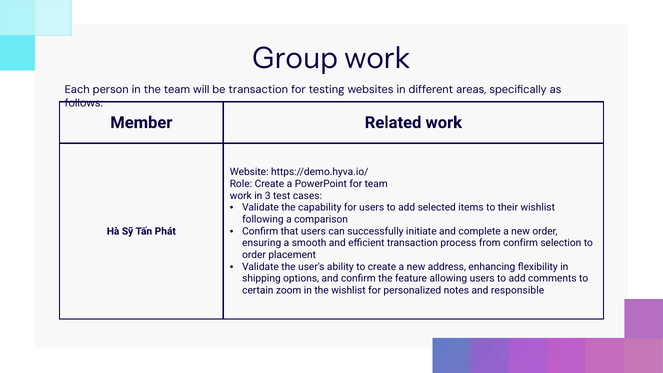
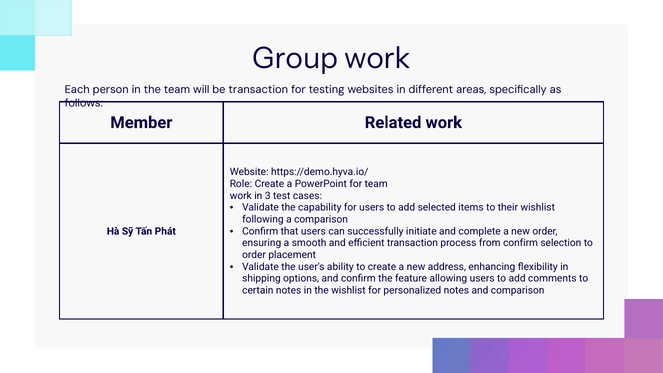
certain zoom: zoom -> notes (289, 290)
and responsible: responsible -> comparison (518, 290)
